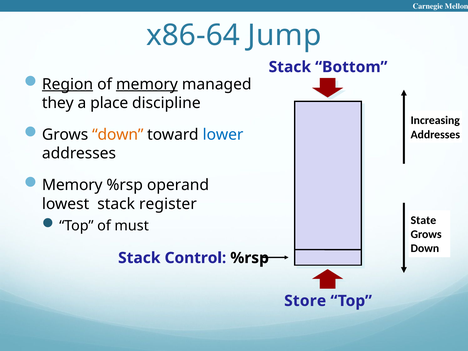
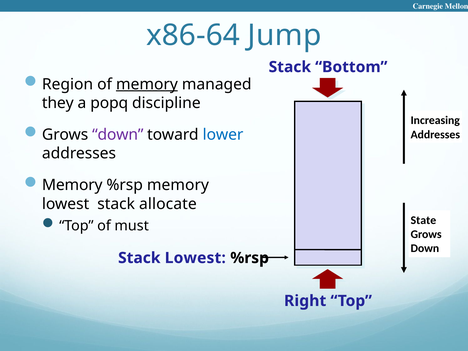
Region underline: present -> none (68, 84)
place: place -> popq (109, 103)
down colour: orange -> purple (118, 135)
%rsp operand: operand -> memory (178, 185)
register: register -> allocate (168, 204)
Stack Control: Control -> Lowest (195, 258)
Store: Store -> Right (305, 301)
